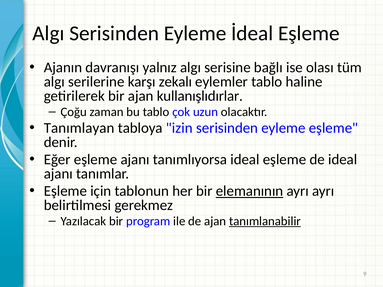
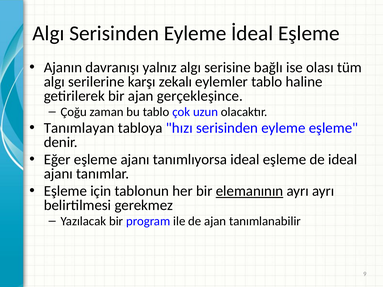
kullanışlıdırlar: kullanışlıdırlar -> gerçekleşince (200, 96)
izin: izin -> hızı (179, 128)
tanımlanabilir underline: present -> none (265, 221)
